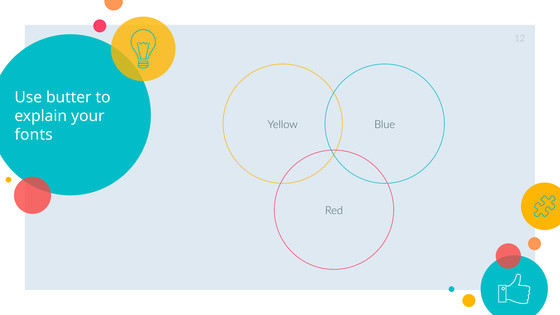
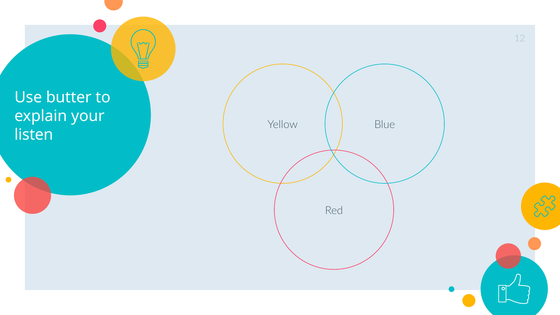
fonts: fonts -> listen (34, 135)
